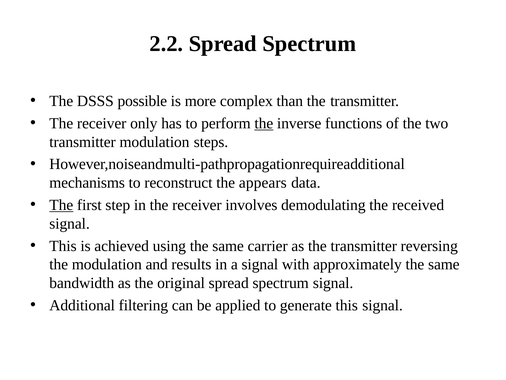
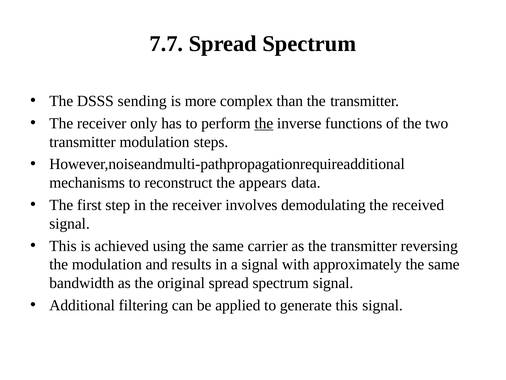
2.2: 2.2 -> 7.7 (166, 44)
possible: possible -> sending (142, 101)
The underline: present -> none (61, 205)
